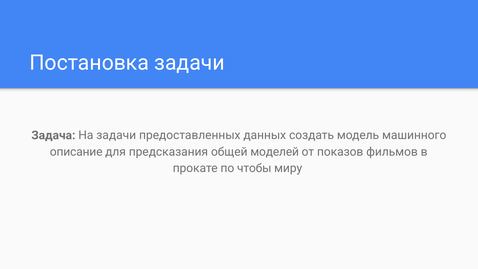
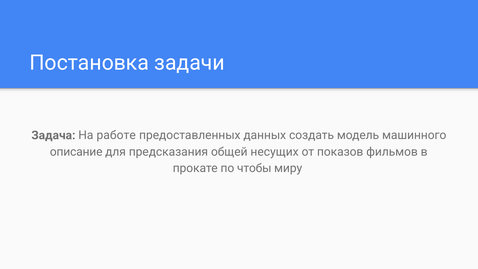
На задачи: задачи -> работе (116, 135)
моделей: моделей -> несущих (275, 152)
